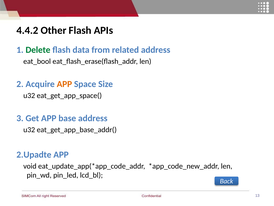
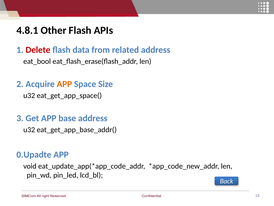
4.4.2: 4.4.2 -> 4.8.1 (27, 30)
Delete colour: green -> red (38, 50)
2.Upadte: 2.Upadte -> 0.Upadte (34, 154)
